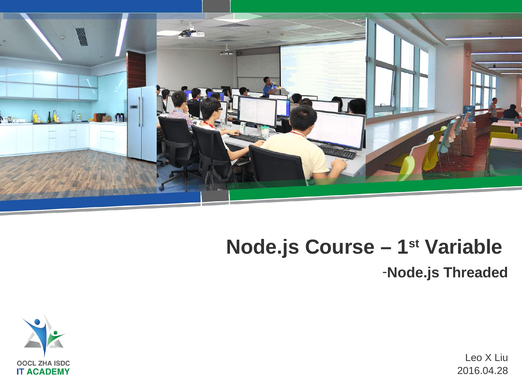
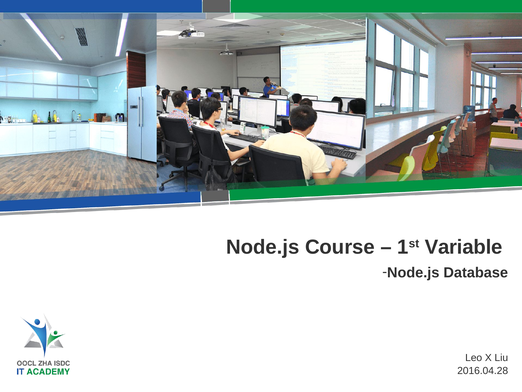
Threaded: Threaded -> Database (476, 272)
